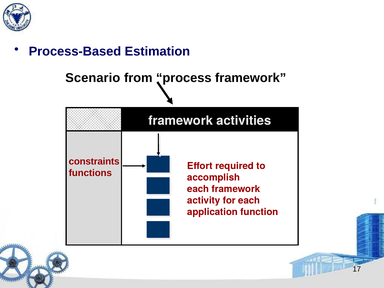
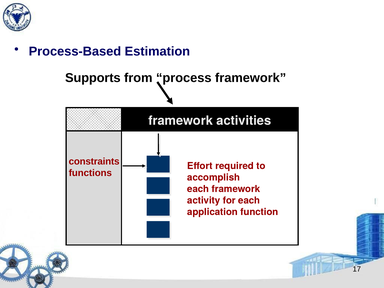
Scenario: Scenario -> Supports (93, 78)
